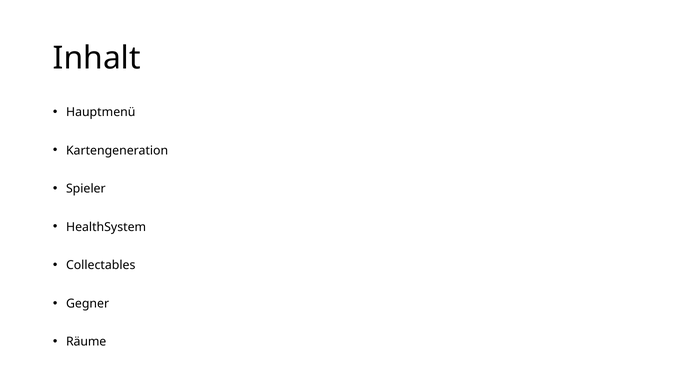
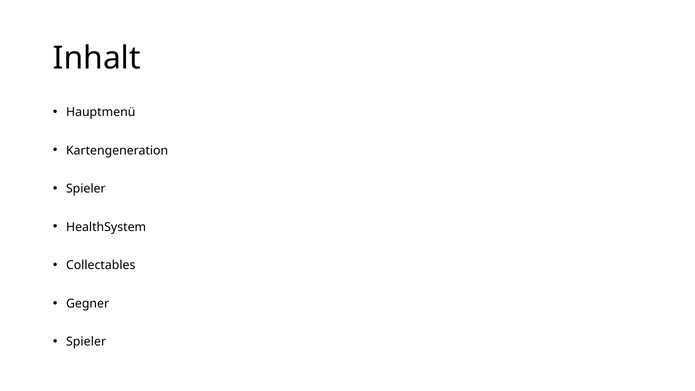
Räume: Räume -> Spieler (86, 342)
